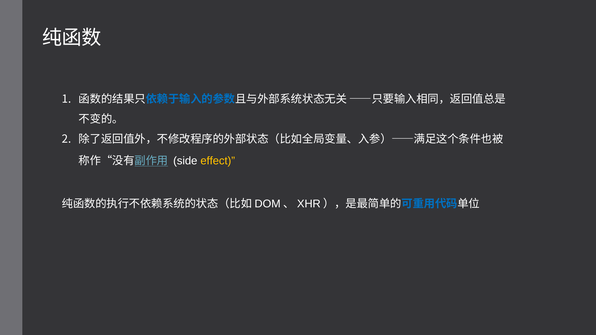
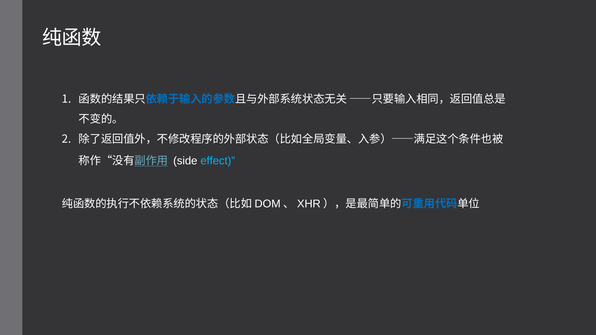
effect colour: yellow -> light blue (218, 161)
